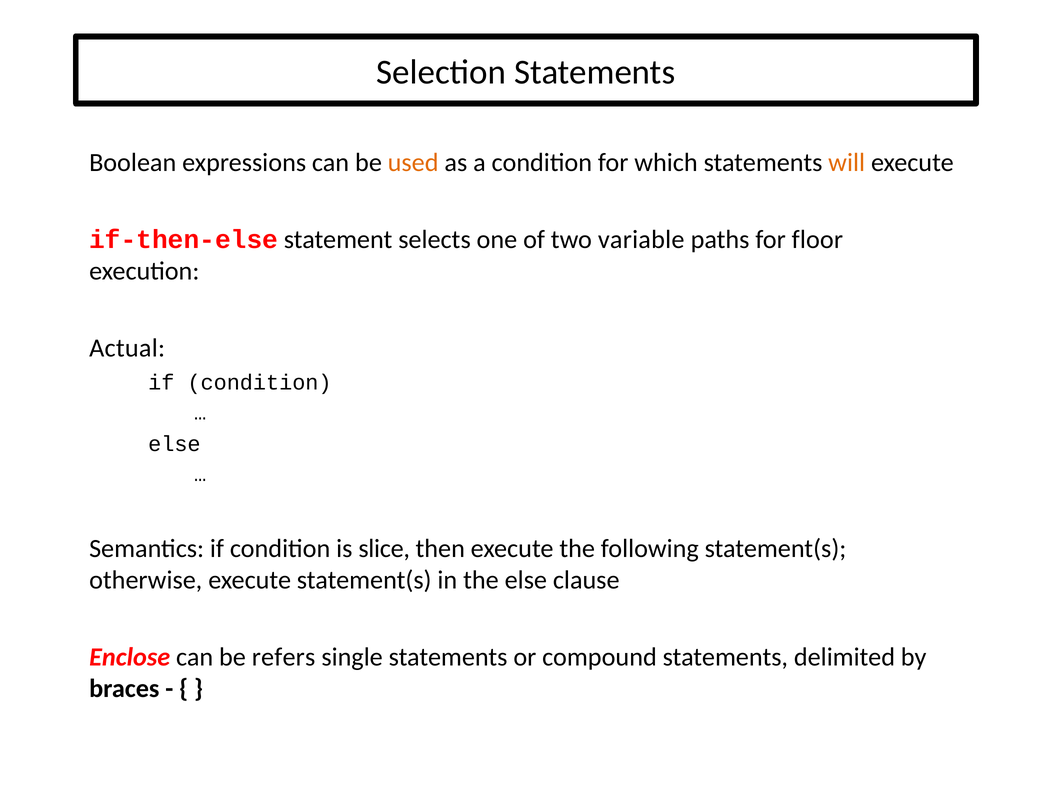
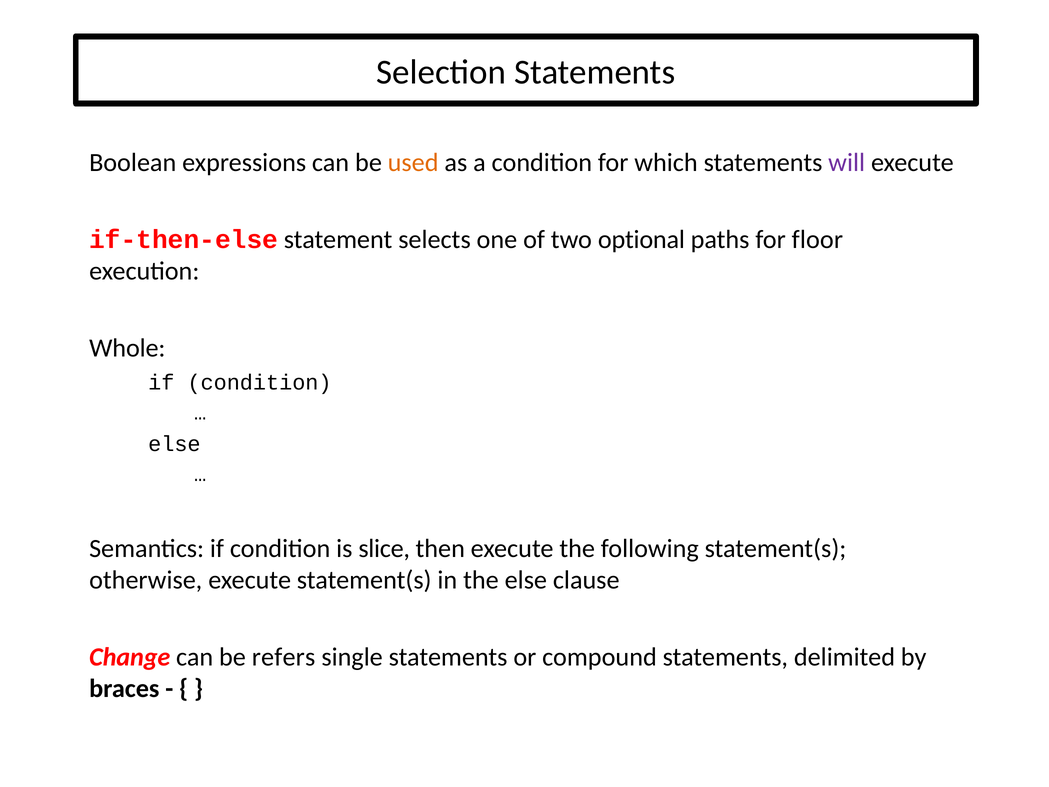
will colour: orange -> purple (847, 163)
variable: variable -> optional (641, 240)
Actual: Actual -> Whole (127, 348)
Enclose: Enclose -> Change (130, 657)
